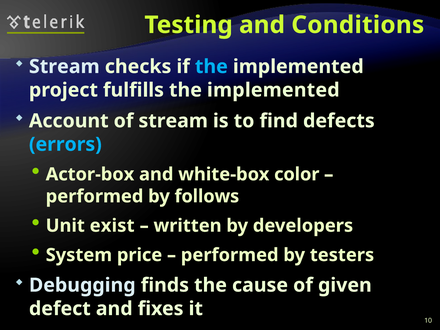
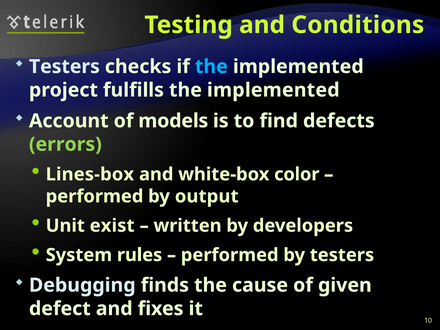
Stream: Stream -> Testers (64, 67)
of stream: stream -> models (173, 121)
errors colour: light blue -> light green (65, 144)
Actor-box: Actor-box -> Lines-box (90, 174)
follows: follows -> output (207, 196)
price: price -> rules (140, 255)
